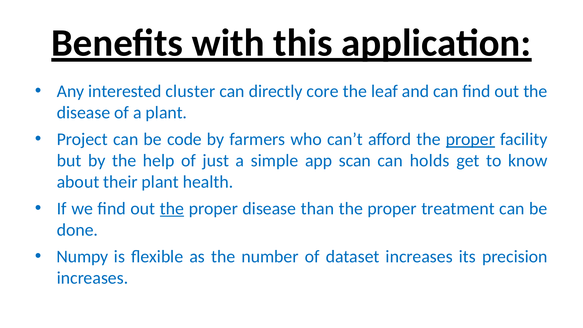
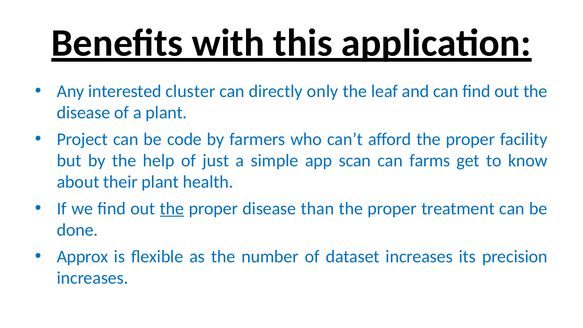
core: core -> only (323, 91)
proper underline: present -> none (470, 139)
holds: holds -> farms (430, 161)
Numpy: Numpy -> Approx (82, 257)
